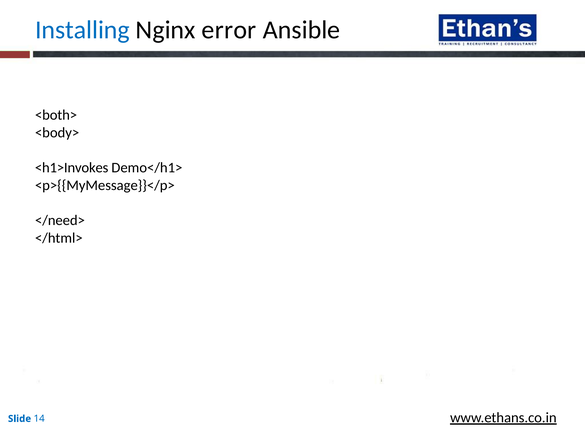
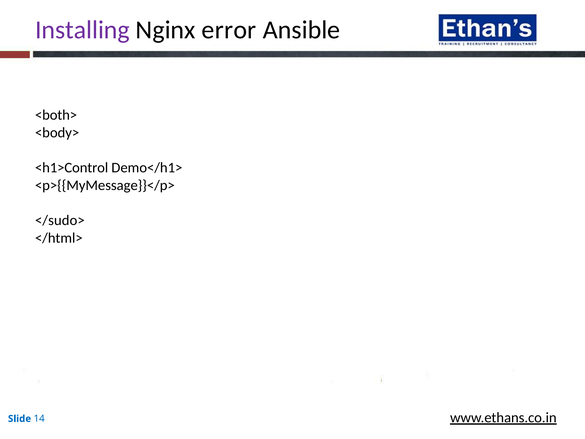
Installing colour: blue -> purple (82, 30)
<h1>Invokes: <h1>Invokes -> <h1>Control (72, 168)
</need>: </need> -> </sudo> (60, 220)
